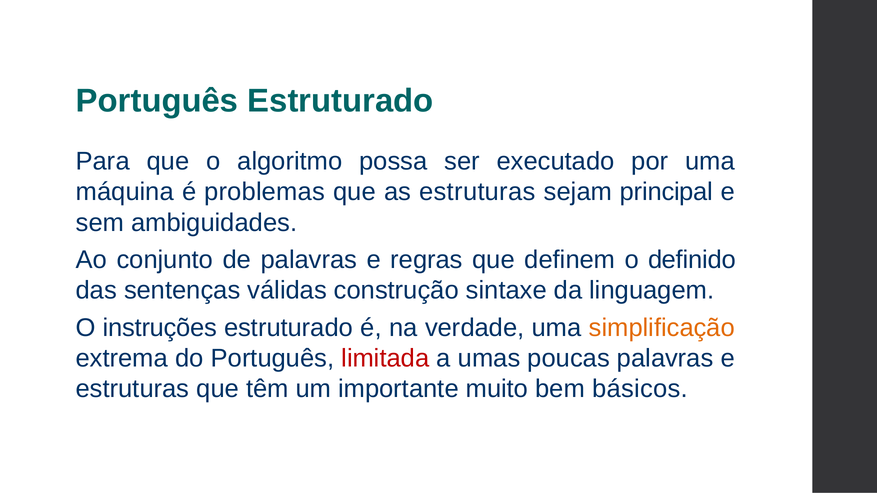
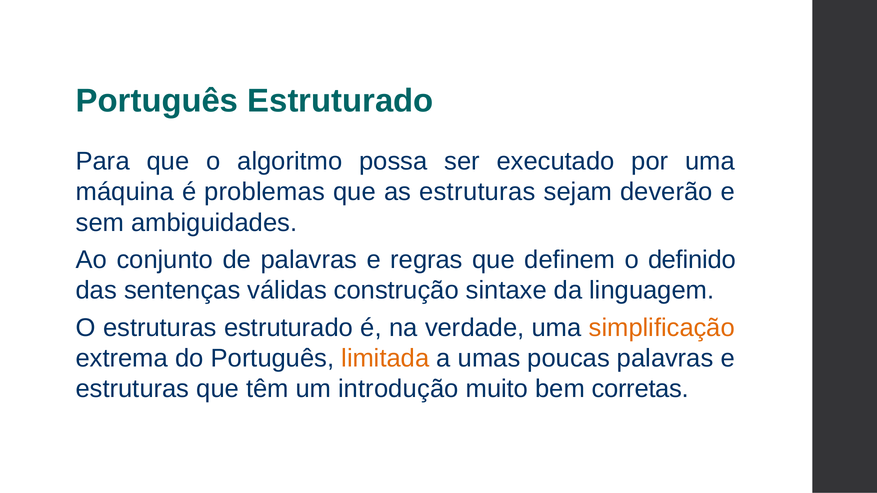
principal: principal -> deverão (666, 192)
O instruções: instruções -> estruturas (160, 328)
limitada colour: red -> orange (385, 358)
importante: importante -> introdução (398, 389)
básicos: básicos -> corretas (640, 389)
